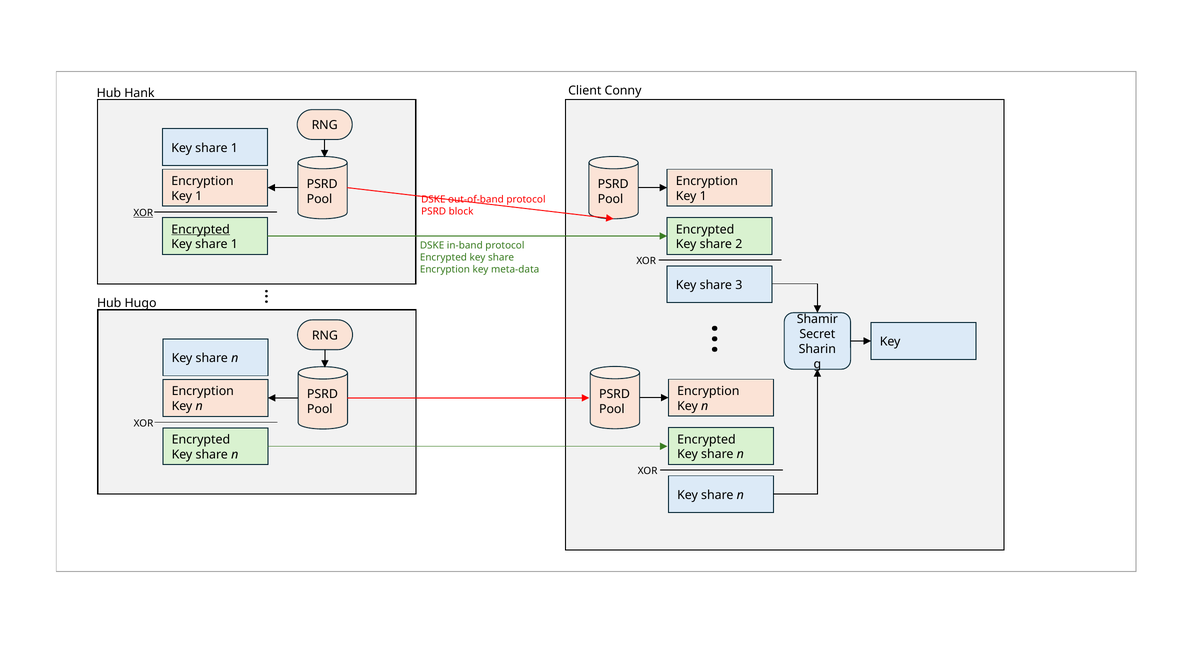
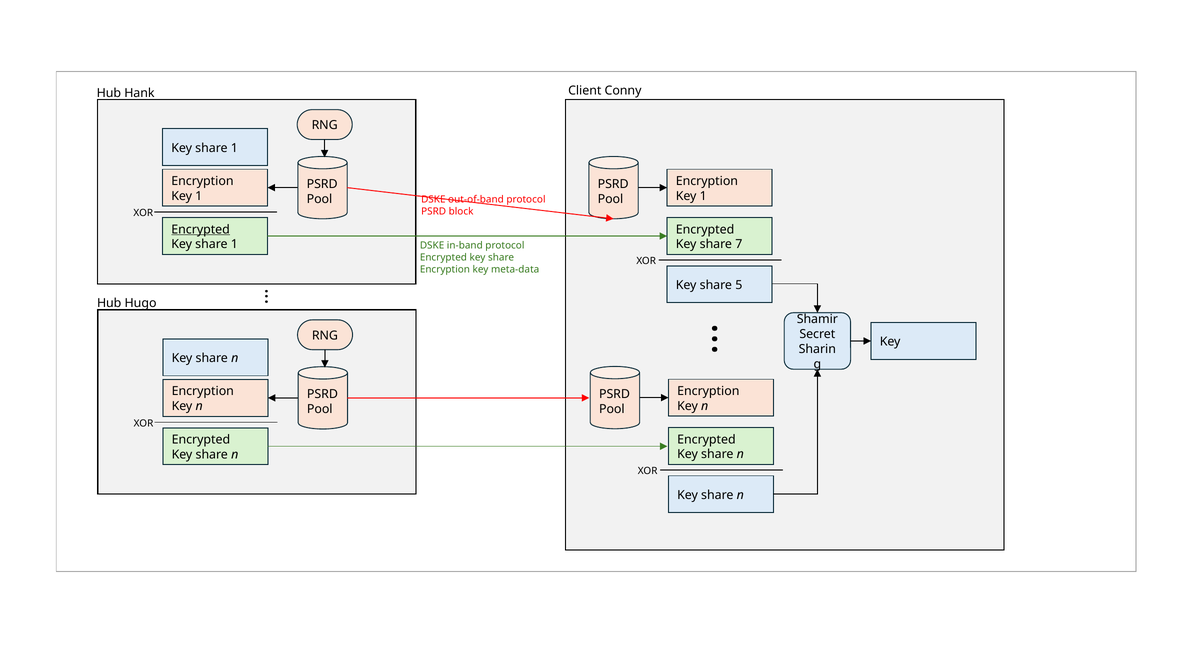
XOR underline: present -> none (143, 213)
2: 2 -> 7 (739, 244)
3: 3 -> 5 (739, 285)
